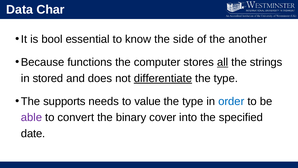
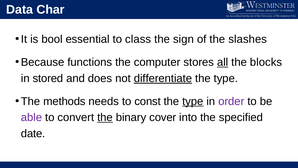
know: know -> class (138, 39)
side: side -> sign (183, 39)
another: another -> slashes (248, 39)
strings: strings -> blocks (266, 62)
supports: supports -> methods (64, 101)
value: value -> const (148, 101)
type underline: none -> present (193, 101)
order colour: blue -> purple (231, 101)
the underline: none -> present (105, 117)
